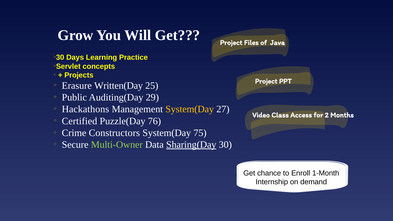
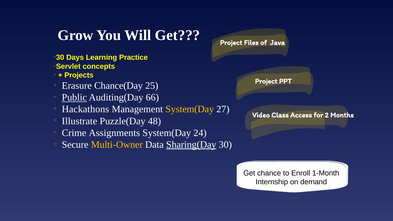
Written(Day: Written(Day -> Chance(Day (119, 86)
Public underline: none -> present (74, 97)
29: 29 -> 66 (152, 97)
Certified: Certified -> Illustrate (79, 121)
76: 76 -> 48 (154, 121)
Constructors: Constructors -> Assignments (114, 133)
75: 75 -> 24 (200, 133)
Multi-Owner colour: light green -> yellow (117, 145)
